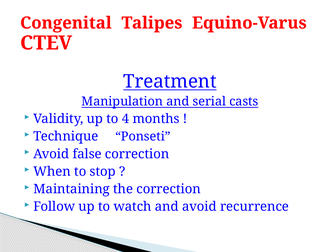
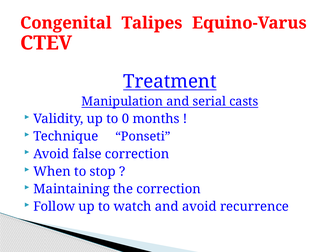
4: 4 -> 0 (126, 119)
